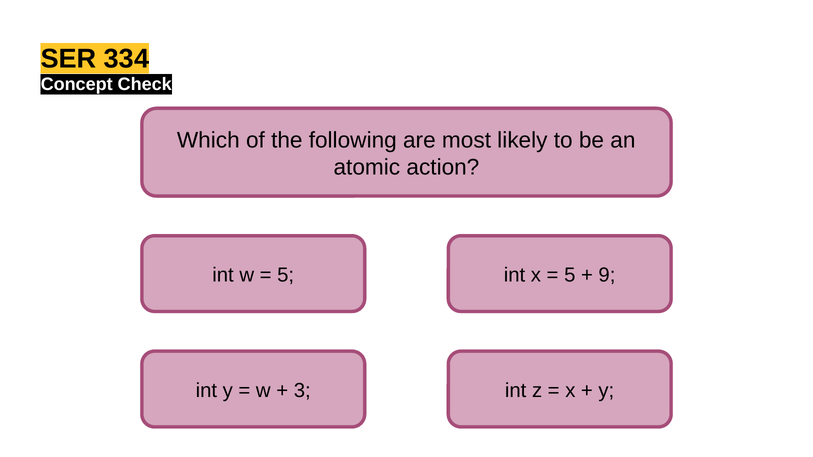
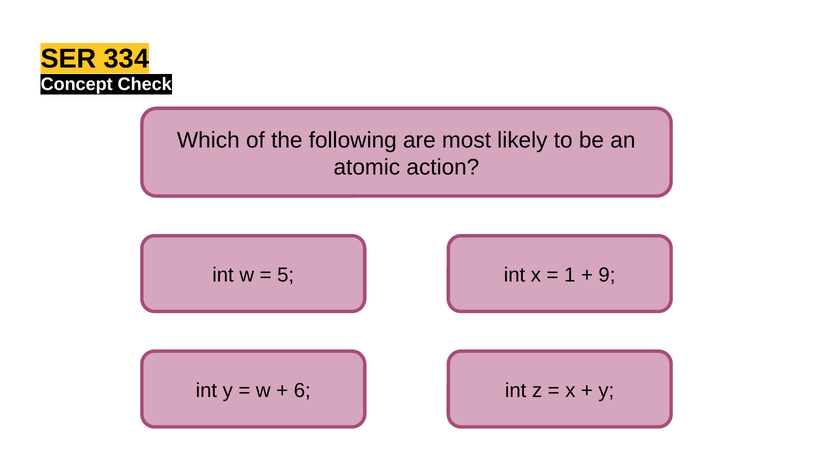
5: 5 -> 1 (570, 275)
3: 3 -> 6 (302, 391)
